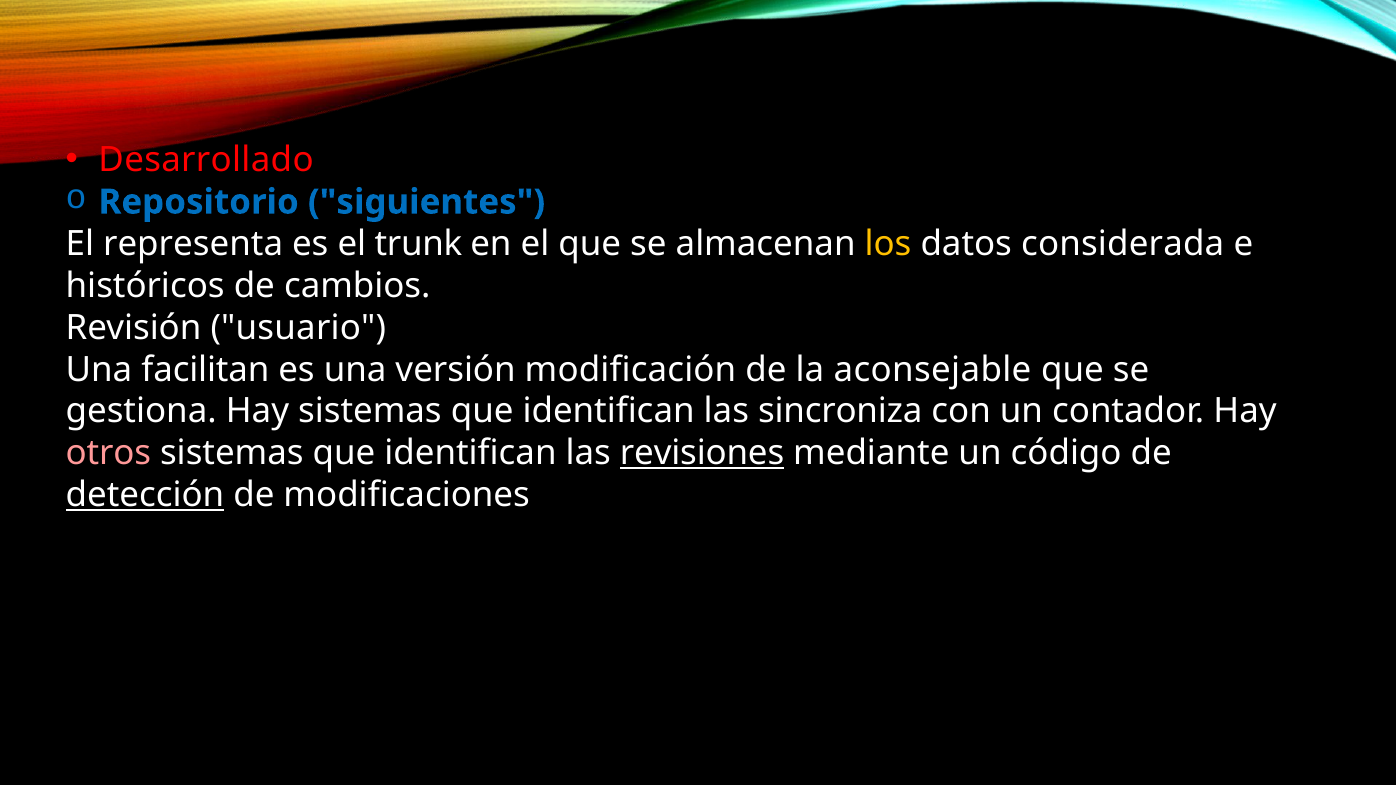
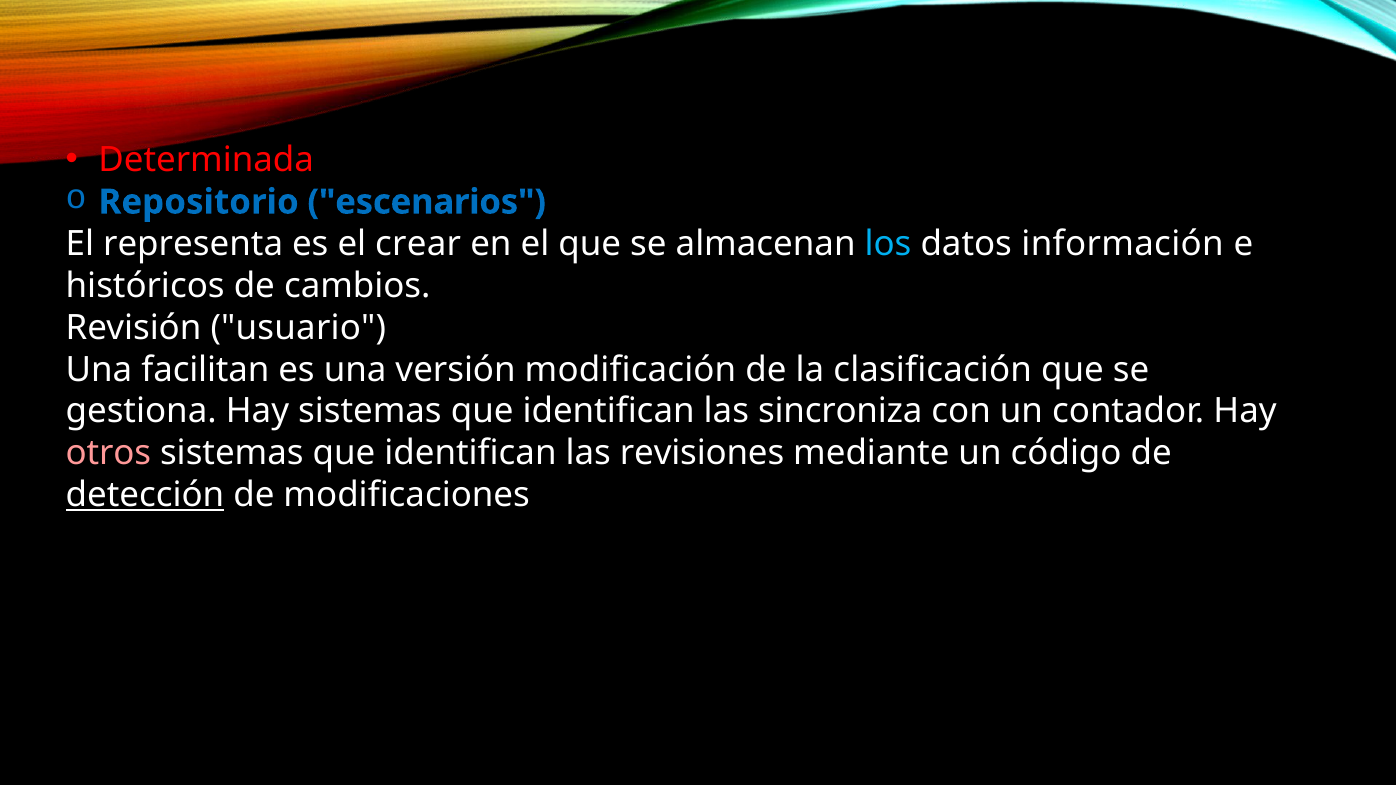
Desarrollado: Desarrollado -> Determinada (206, 160)
siguientes: siguientes -> escenarios (427, 202)
trunk: trunk -> crear (418, 244)
los colour: yellow -> light blue (888, 244)
considerada: considerada -> información (1123, 244)
aconsejable: aconsejable -> clasificación (933, 370)
revisiones underline: present -> none (702, 453)
